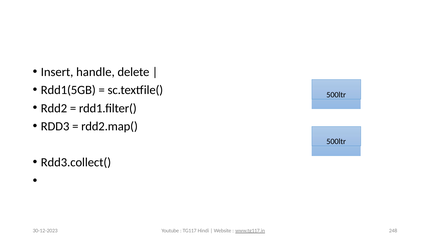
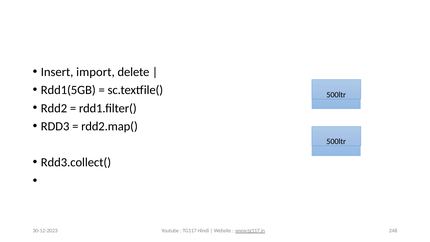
handle: handle -> import (95, 72)
